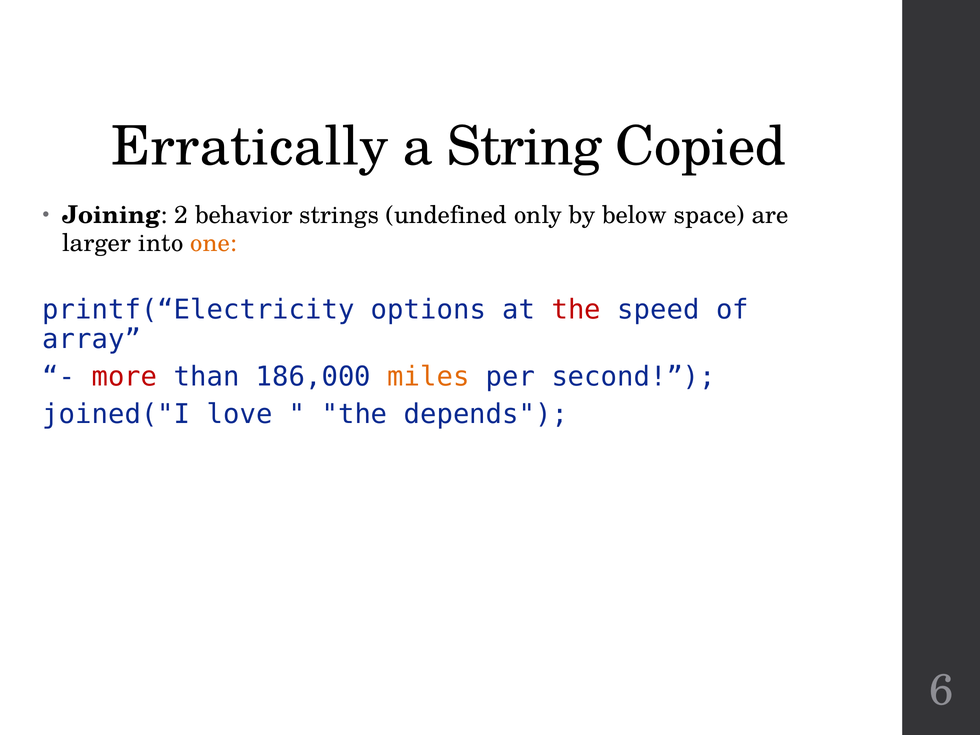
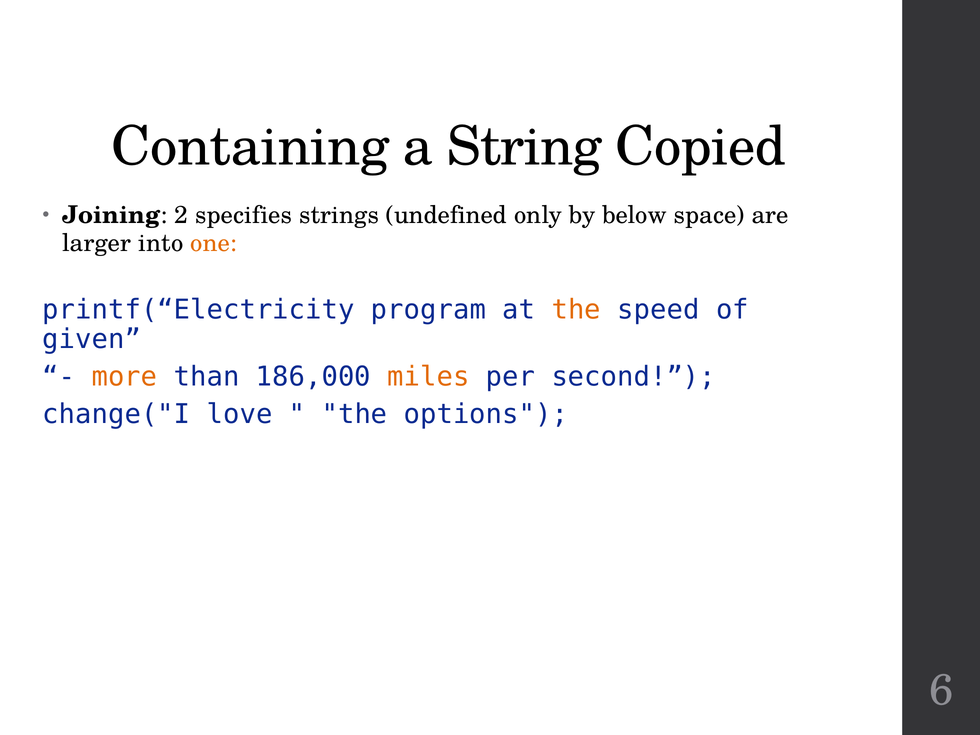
Erratically: Erratically -> Containing (250, 147)
behavior: behavior -> specifies (244, 215)
options: options -> program (428, 310)
the colour: red -> orange (576, 310)
array: array -> given (92, 339)
more colour: red -> orange (124, 377)
joined("I: joined("I -> change("I (116, 414)
depends: depends -> options (486, 414)
